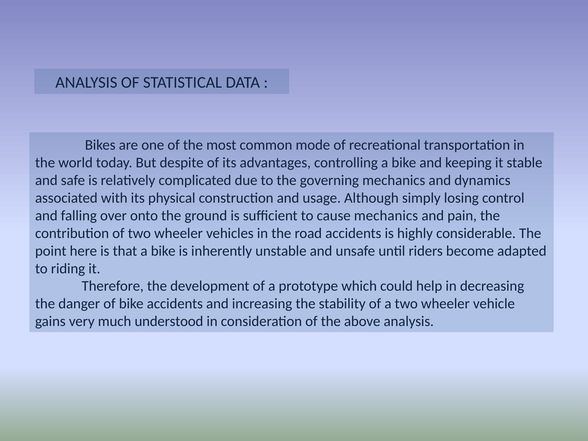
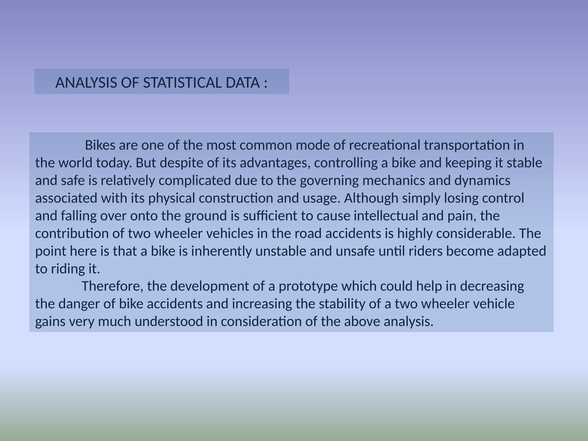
cause mechanics: mechanics -> intellectual (386, 216)
